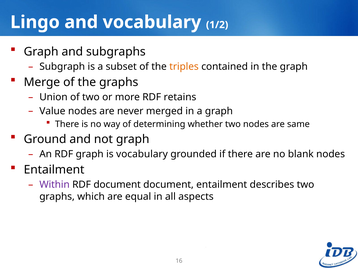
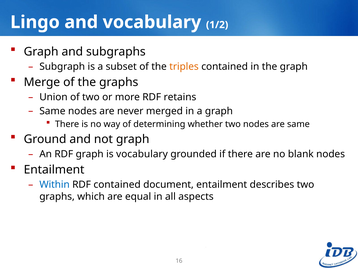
Value: Value -> Same (52, 111)
Within colour: purple -> blue (55, 185)
RDF document: document -> contained (117, 185)
